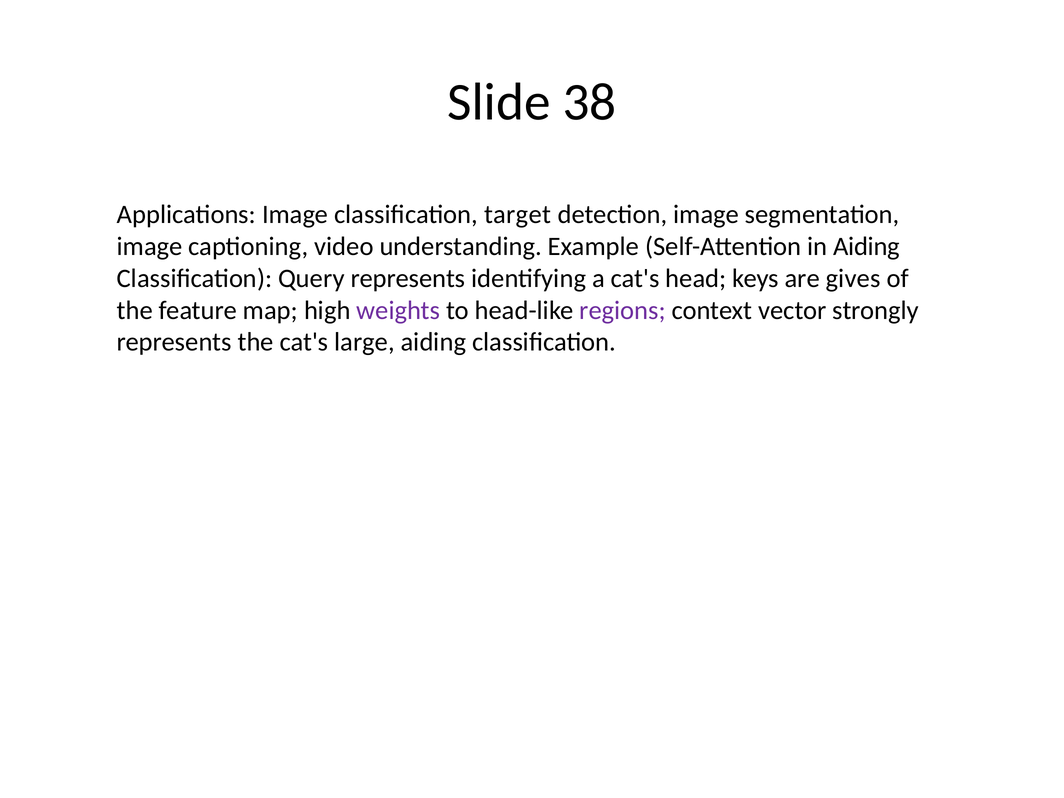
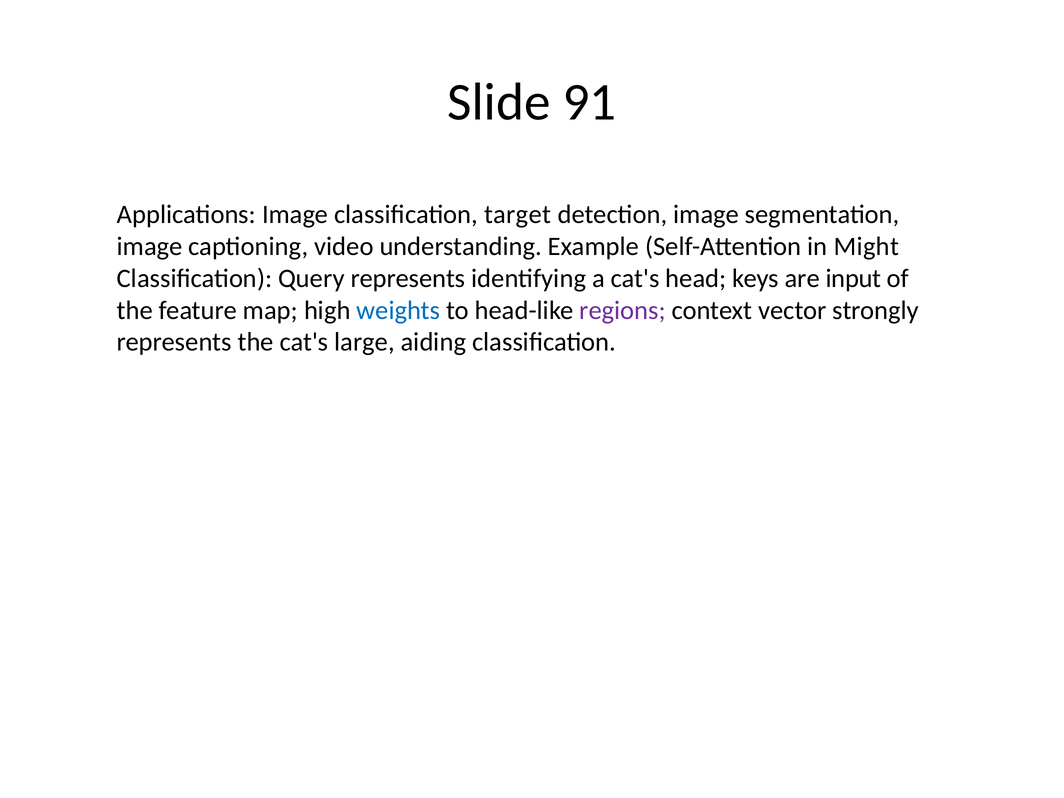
38: 38 -> 91 (589, 102)
in Aiding: Aiding -> Might (866, 246)
gives: gives -> input (853, 278)
weights colour: purple -> blue (398, 310)
